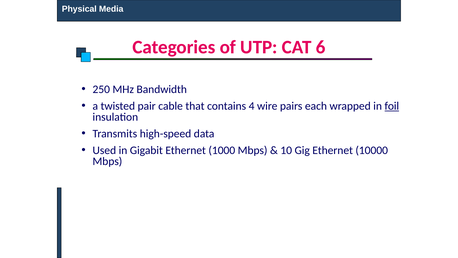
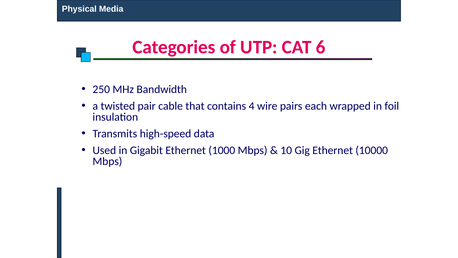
foil underline: present -> none (392, 106)
